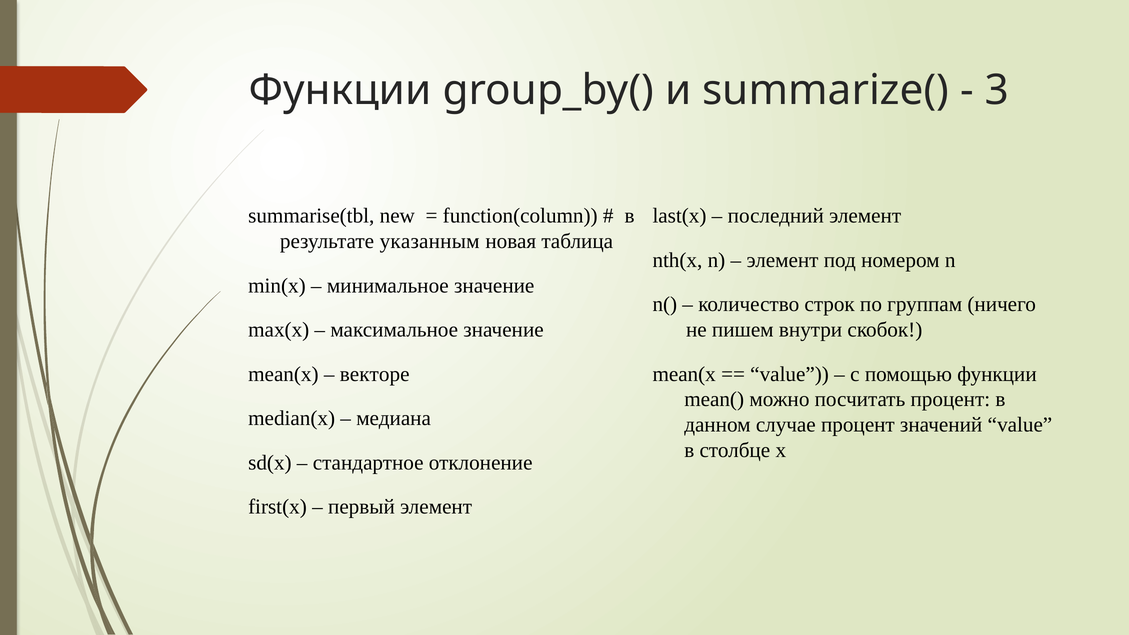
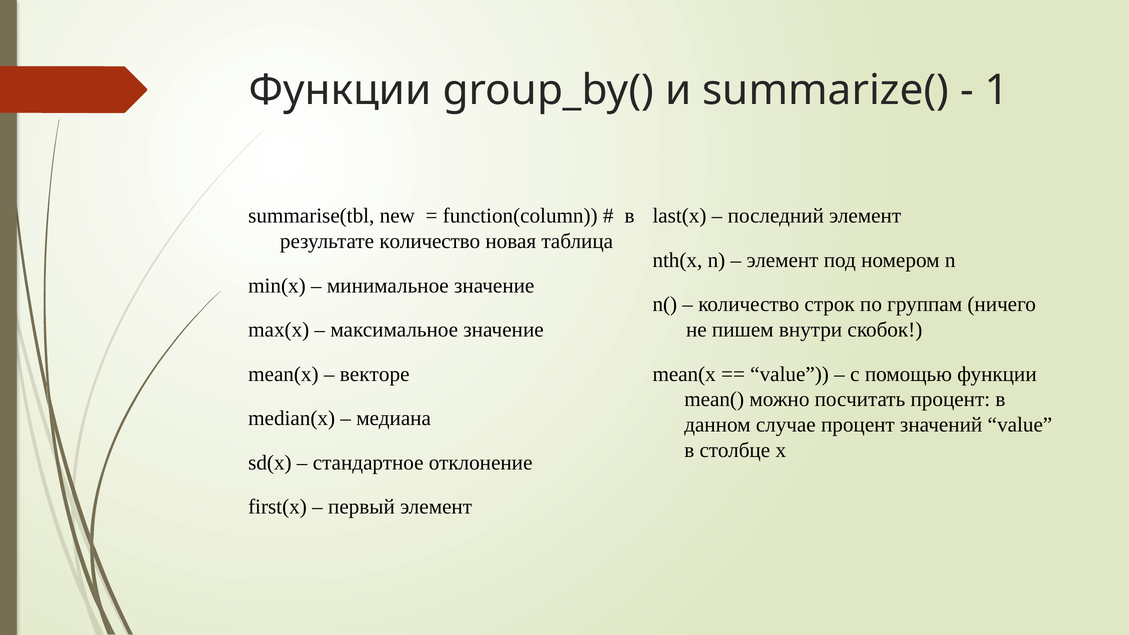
3: 3 -> 1 (997, 90)
результате указанным: указанным -> количество (430, 241)
